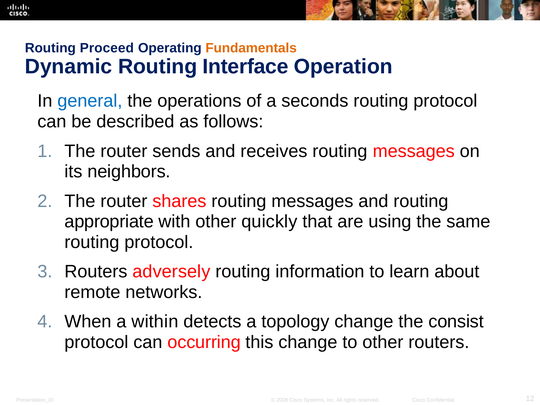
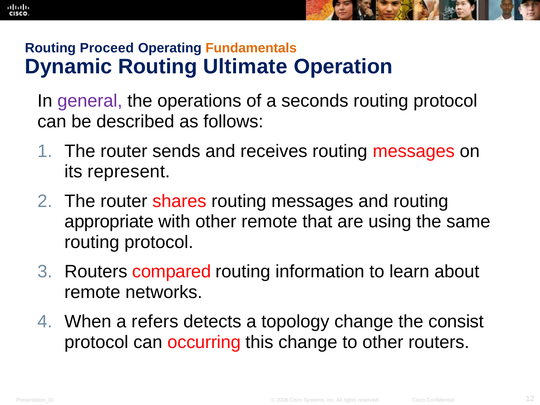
Interface: Interface -> Ultimate (245, 67)
general colour: blue -> purple (90, 101)
neighbors: neighbors -> represent (129, 172)
other quickly: quickly -> remote (269, 222)
adversely: adversely -> compared (172, 272)
within: within -> refers (155, 322)
